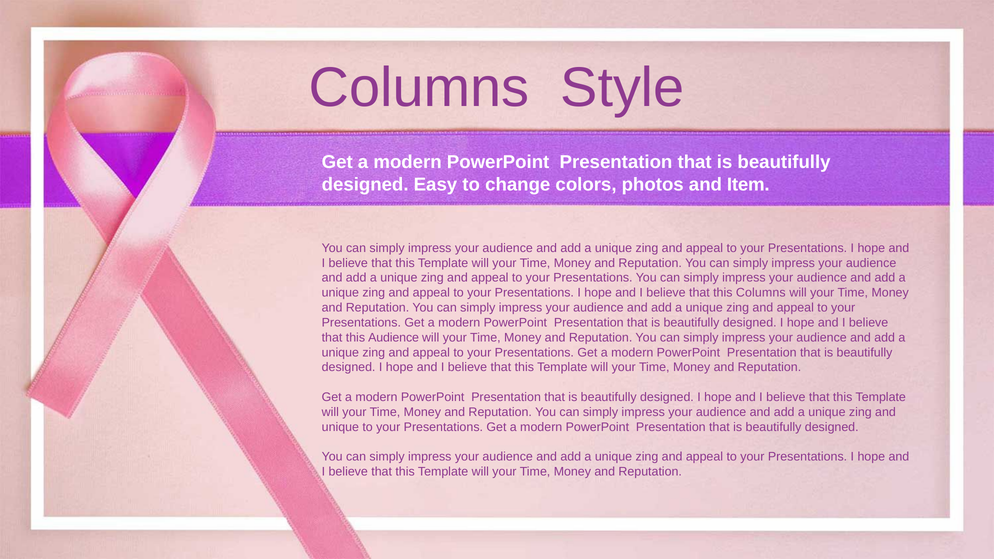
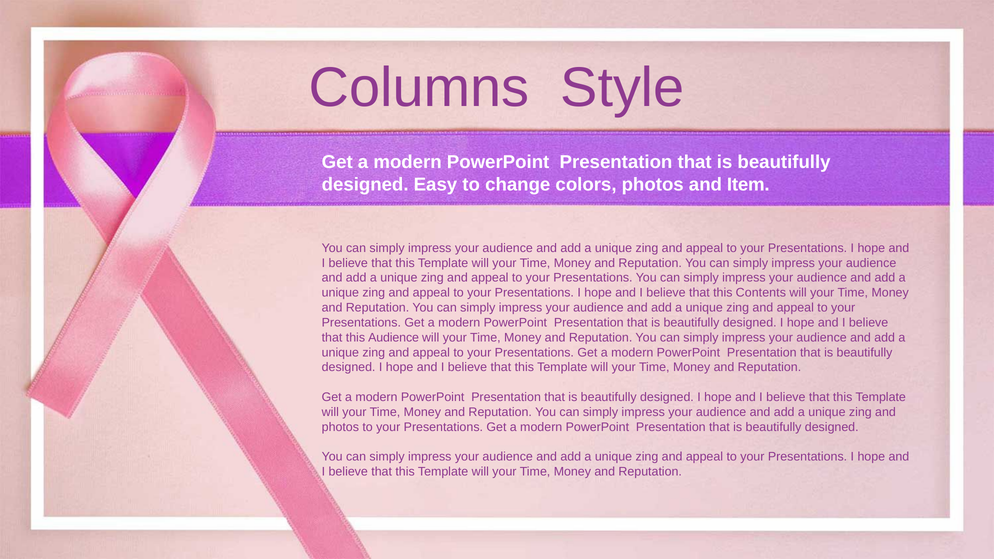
this Columns: Columns -> Contents (761, 293)
unique: unique -> photos (340, 427)
